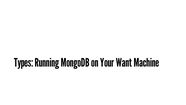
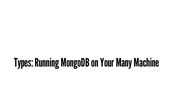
Want: Want -> Many (124, 63)
